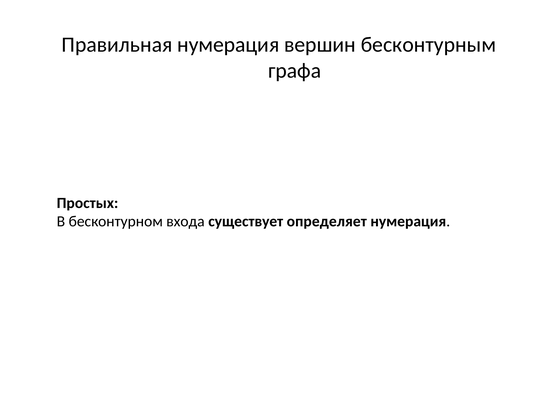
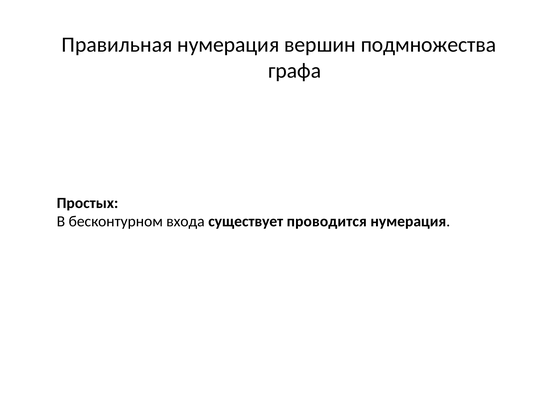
бесконтурным: бесконтурным -> подмножества (428, 45)
определяет: определяет -> проводится (327, 222)
